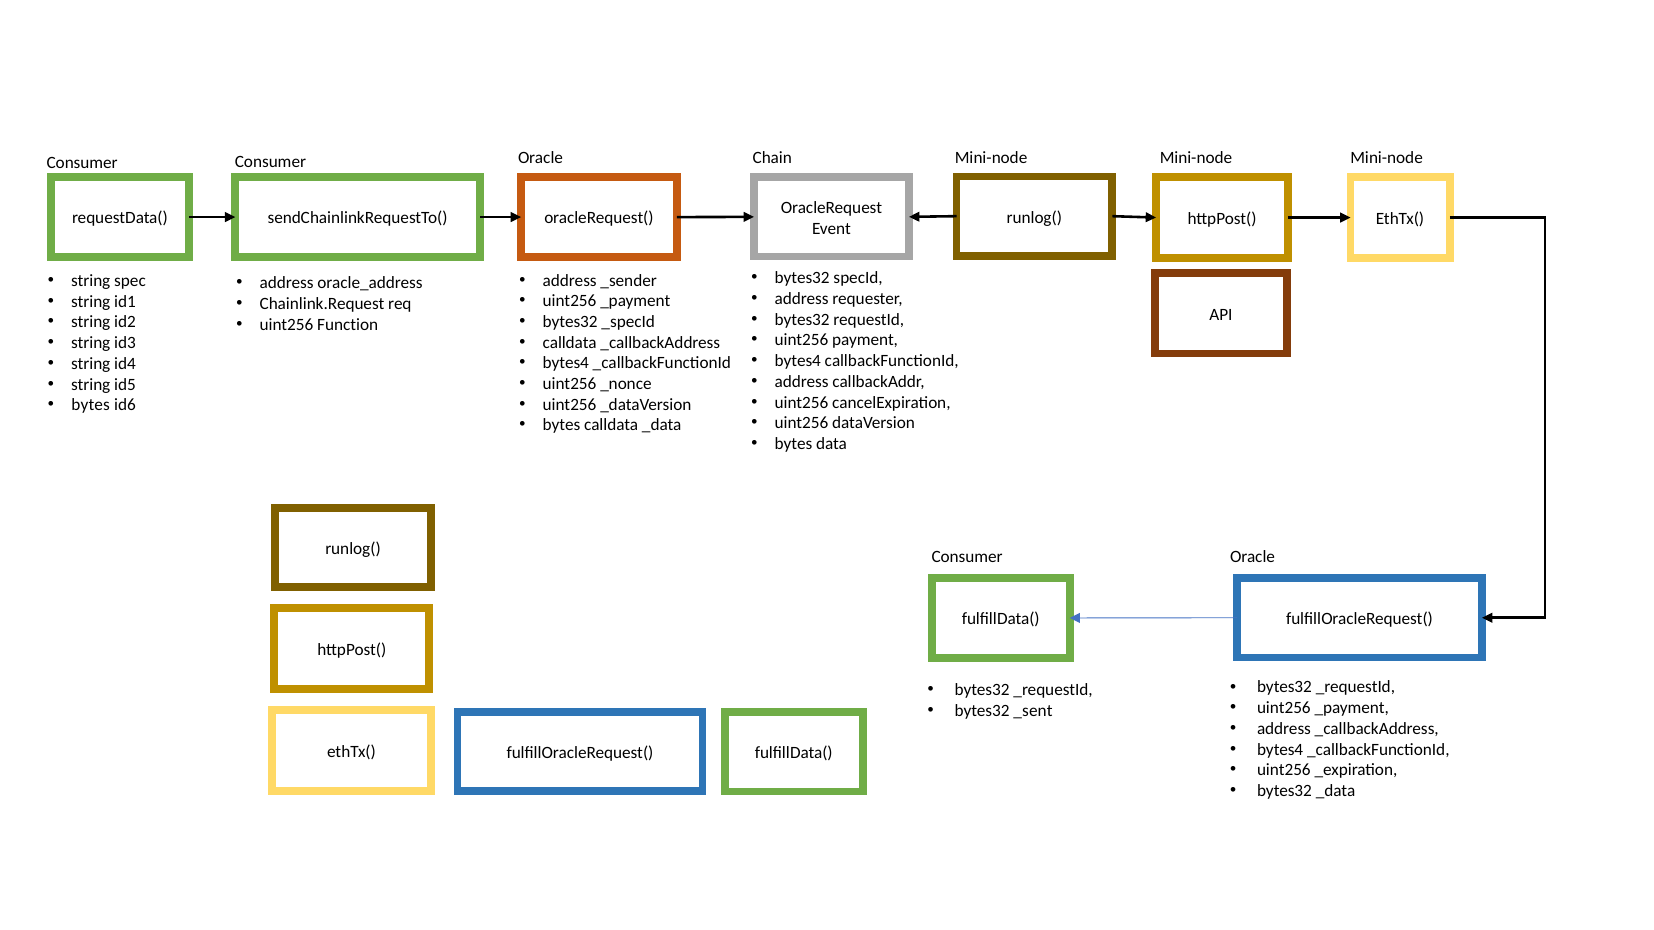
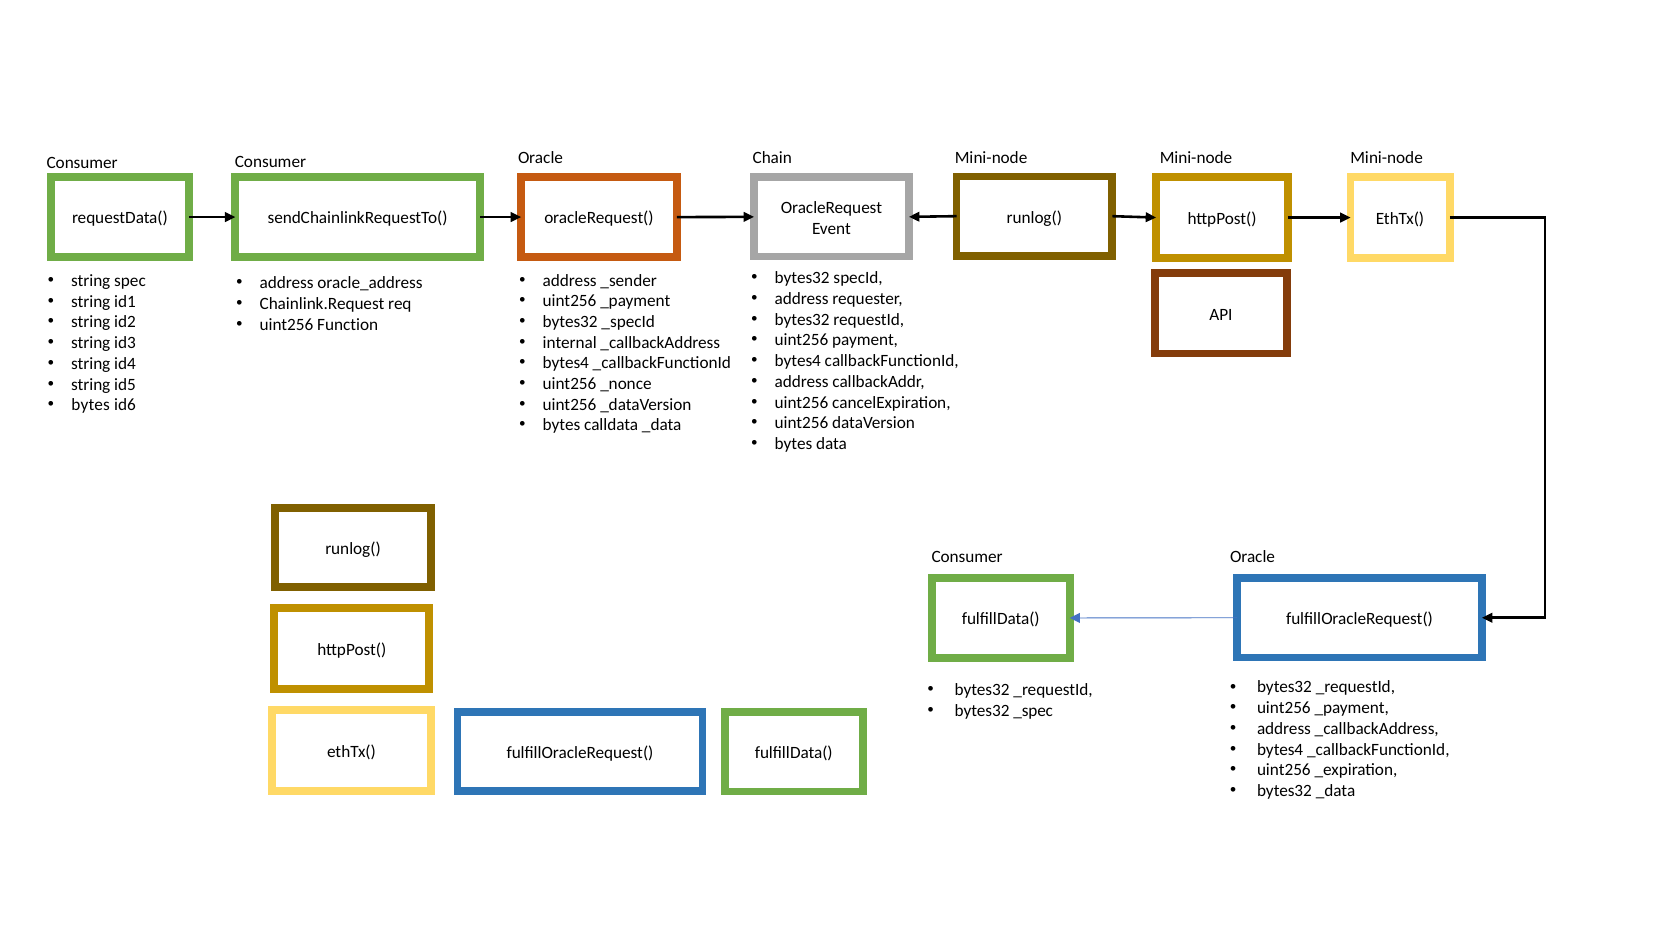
calldata: calldata -> internal (570, 343)
_sent: _sent -> _spec (1033, 711)
